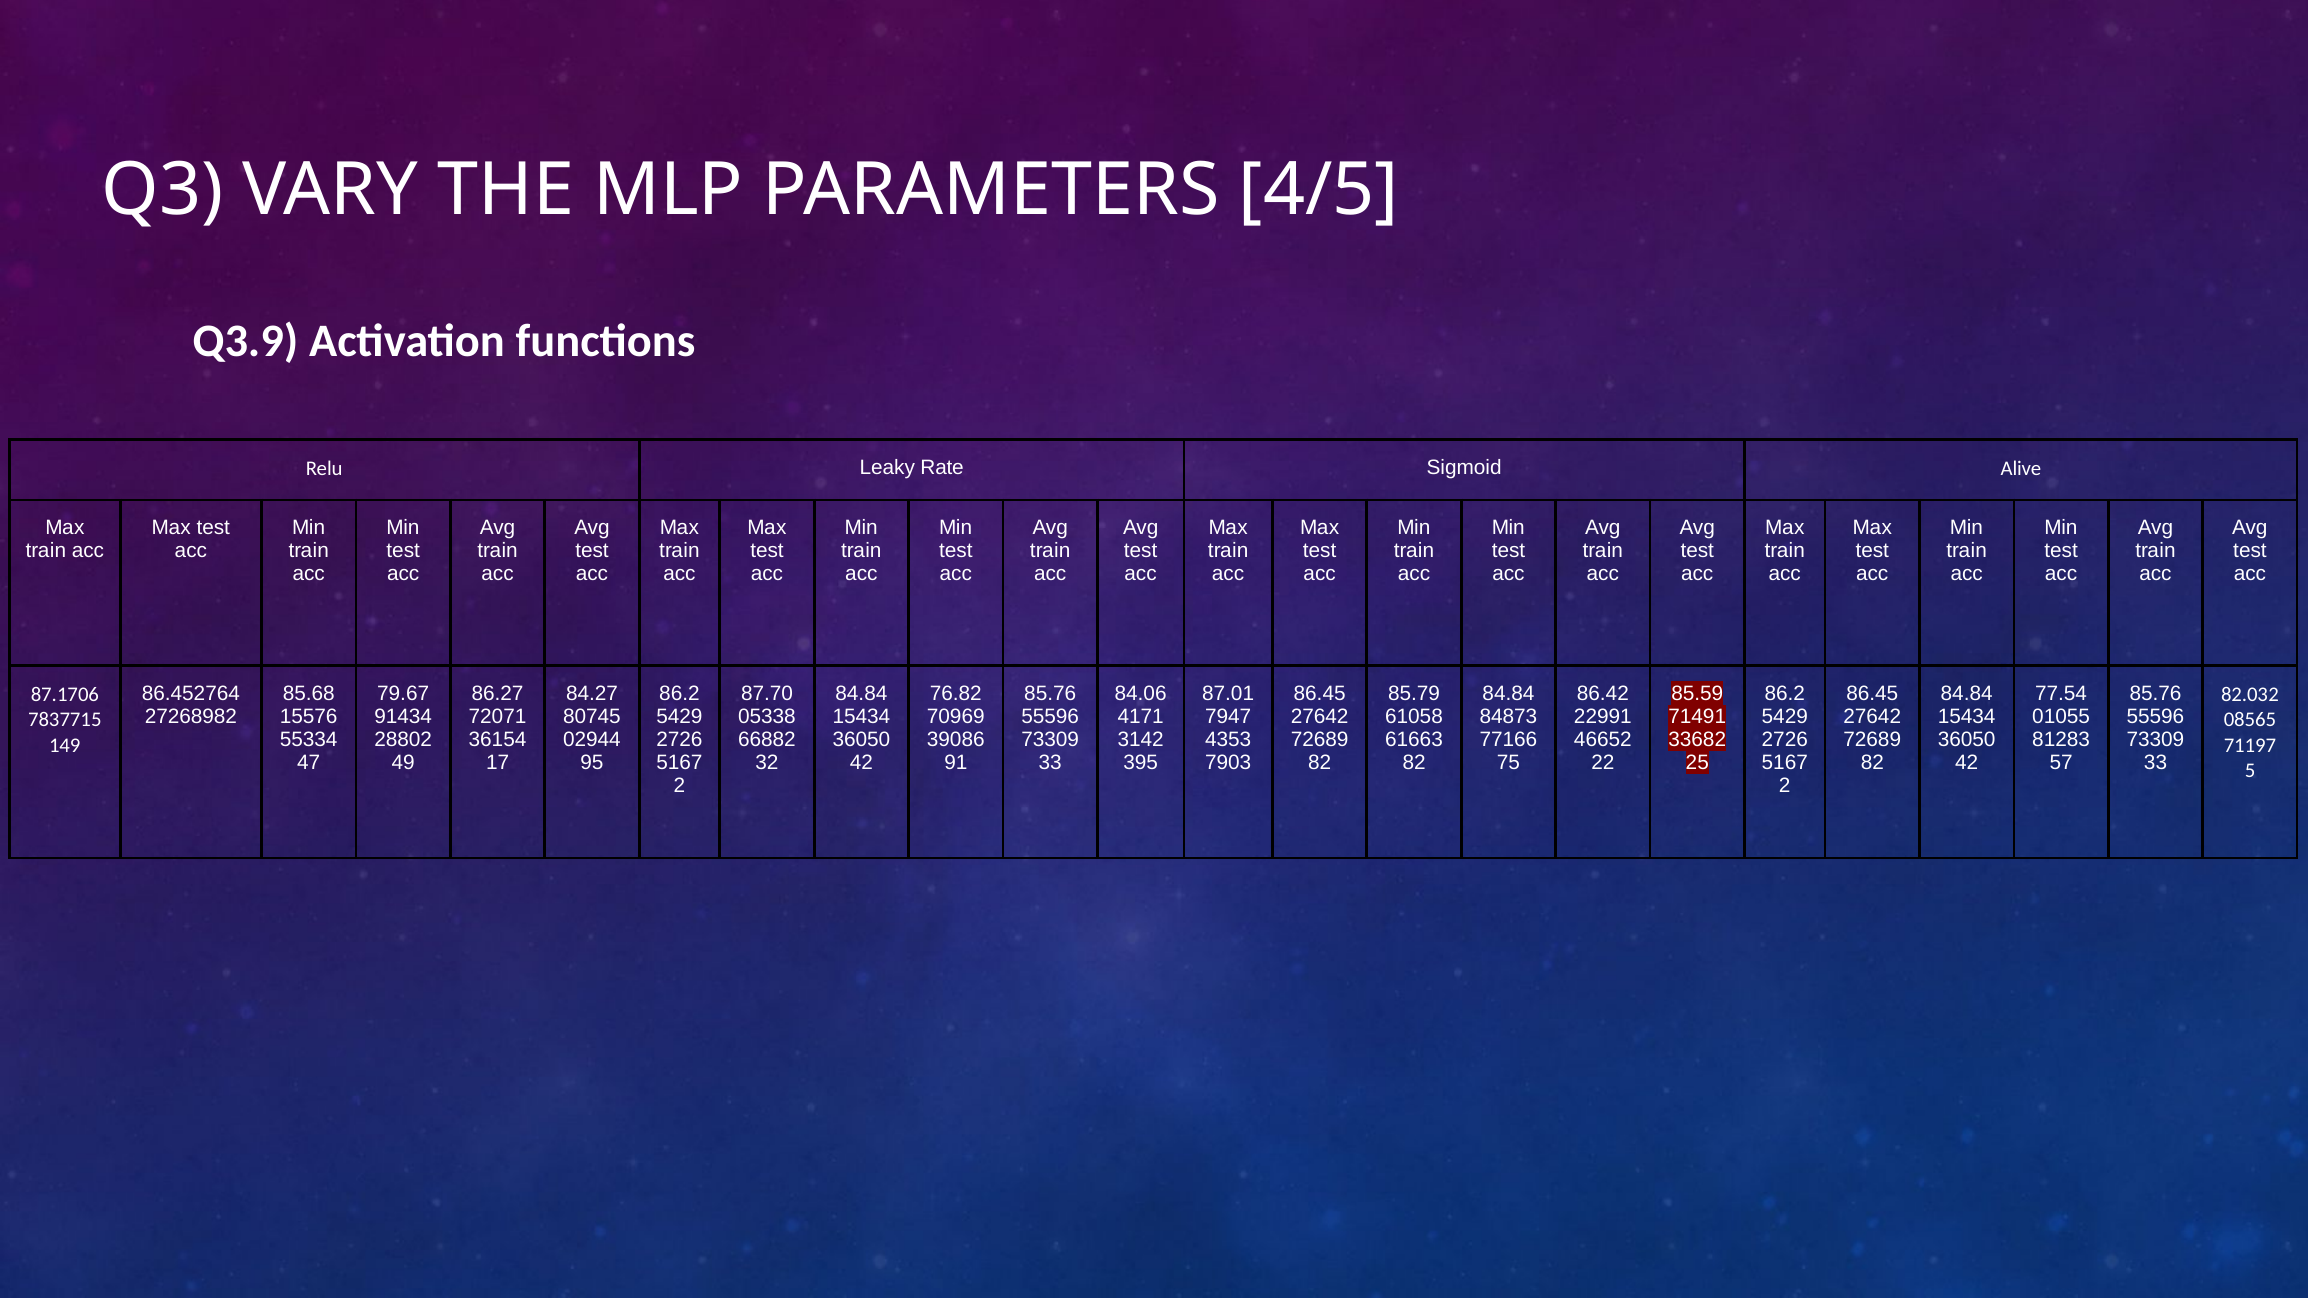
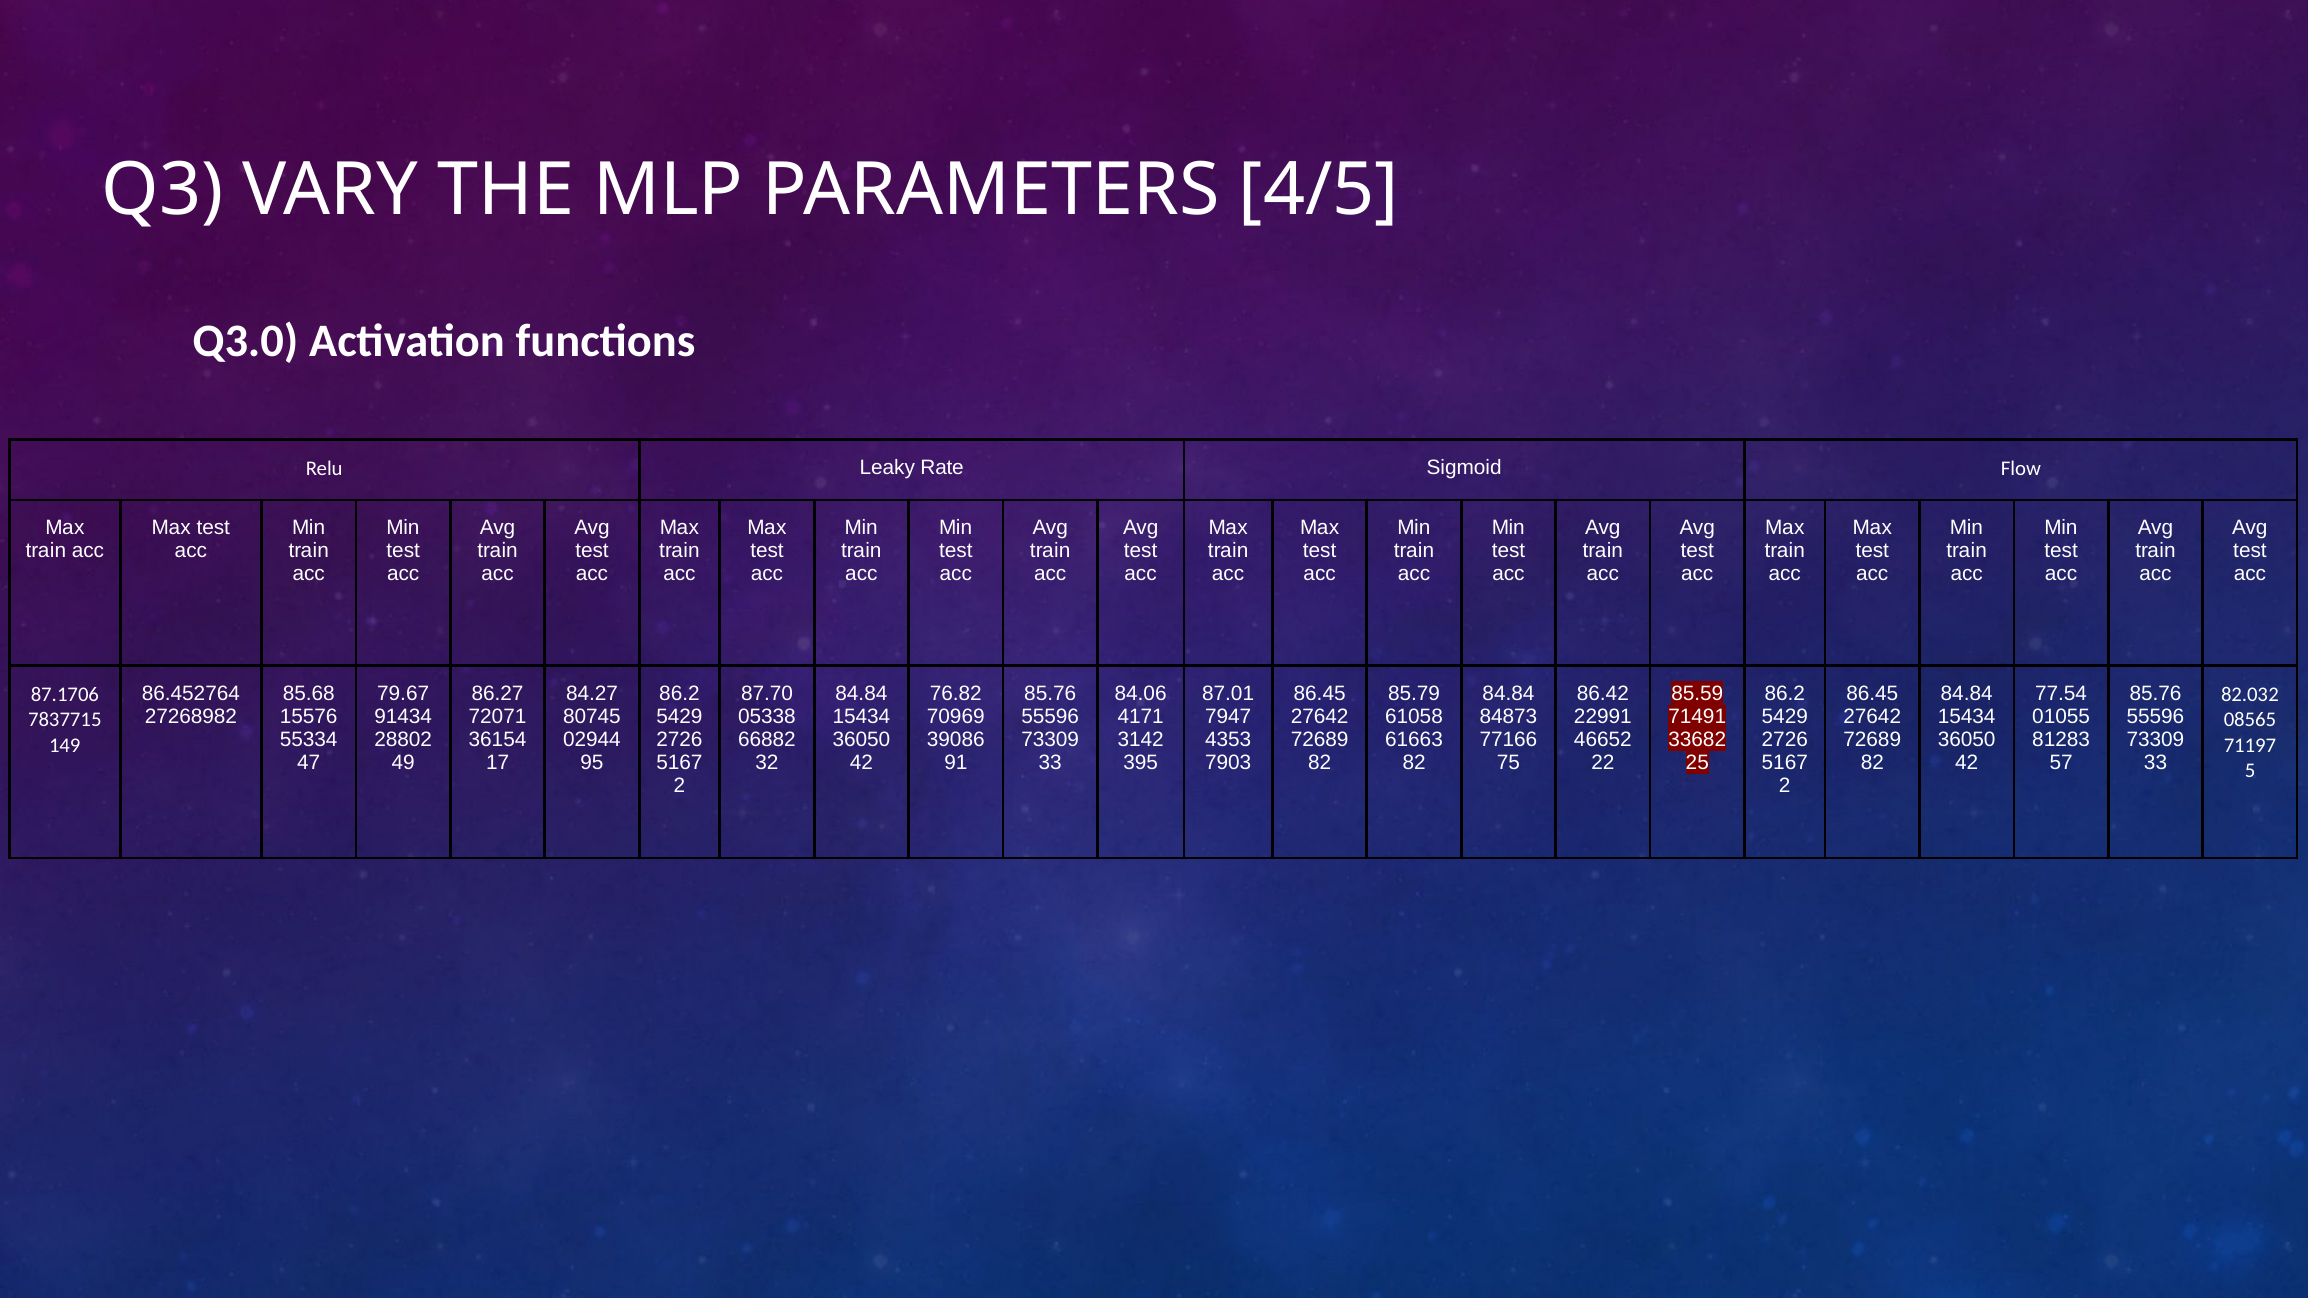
Q3.9: Q3.9 -> Q3.0 (245, 341)
Alive: Alive -> Flow (2021, 469)
